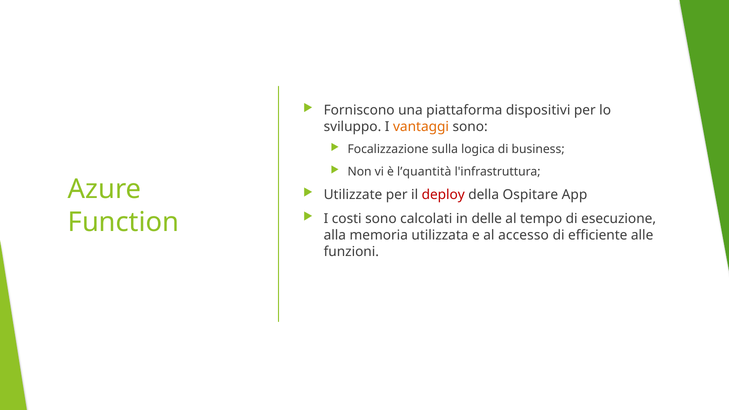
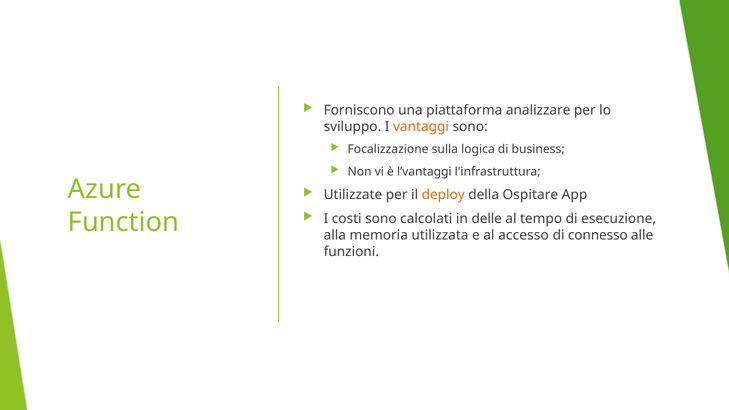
dispositivi: dispositivi -> analizzare (538, 110)
l’quantità: l’quantità -> l’vantaggi (424, 172)
deploy colour: red -> orange (443, 195)
efficiente: efficiente -> connesso (598, 235)
